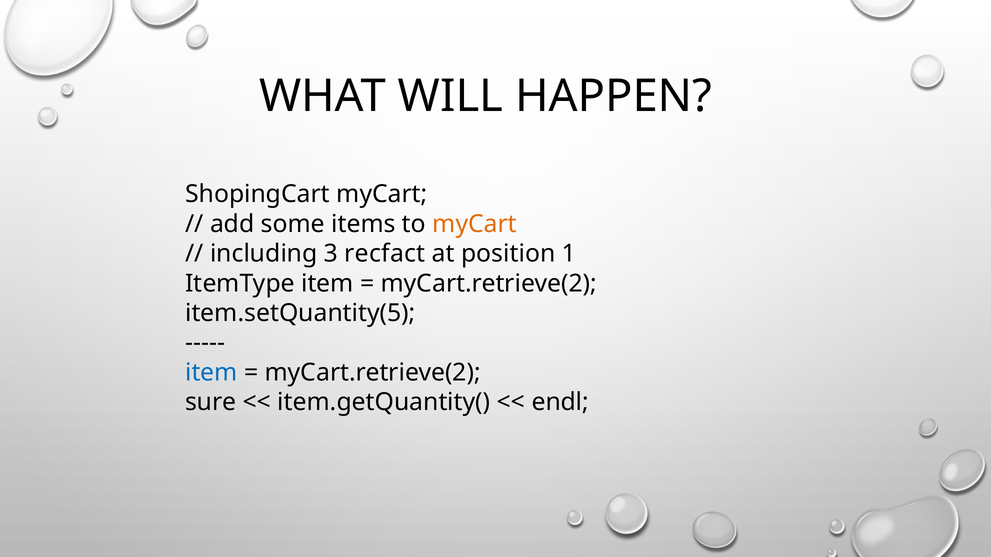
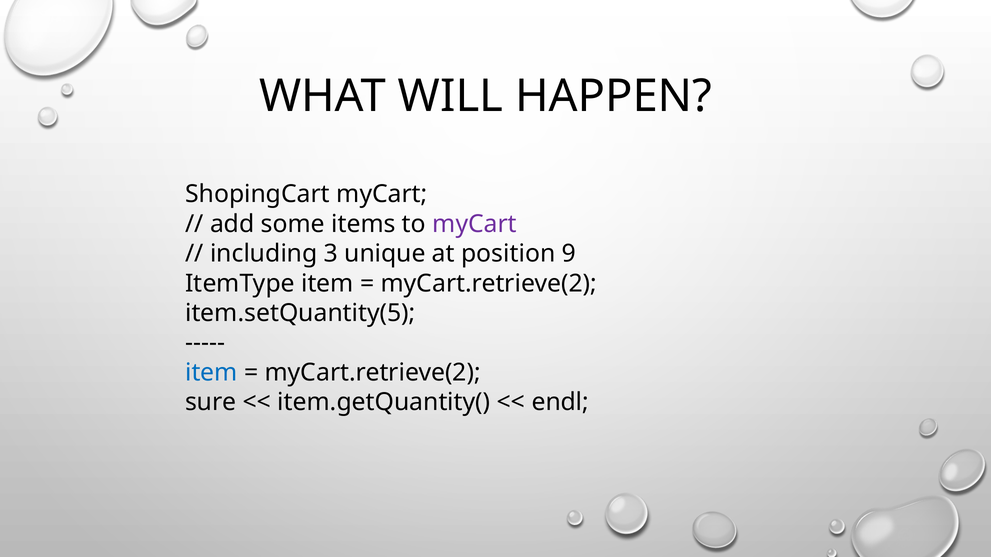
myCart colour: orange -> purple (475, 224)
recfact: recfact -> unique (385, 254)
1: 1 -> 9 (569, 254)
